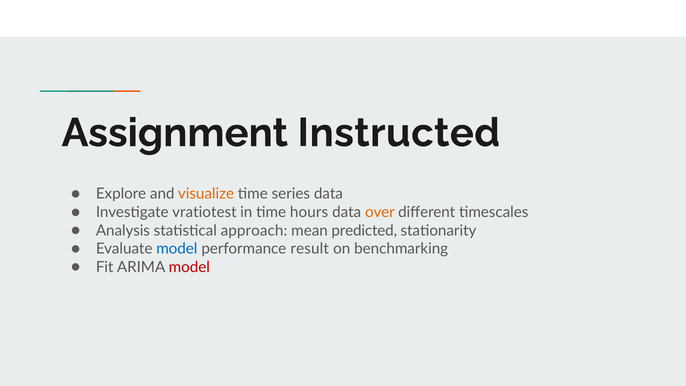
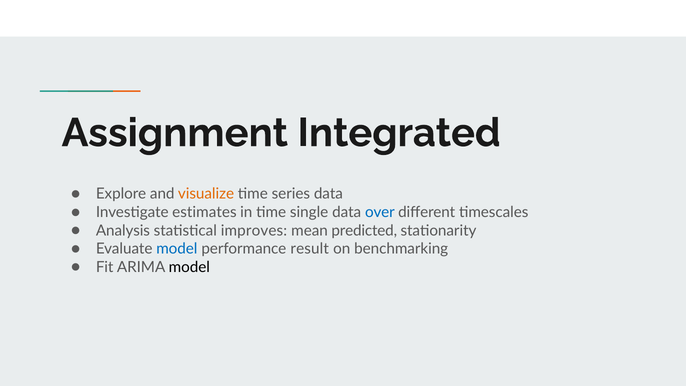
Instructed: Instructed -> Integrated (399, 133)
vratiotest: vratiotest -> estimates (204, 212)
hours: hours -> single (309, 212)
over colour: orange -> blue (380, 212)
approach: approach -> improves (254, 230)
model colour: red -> black (189, 267)
